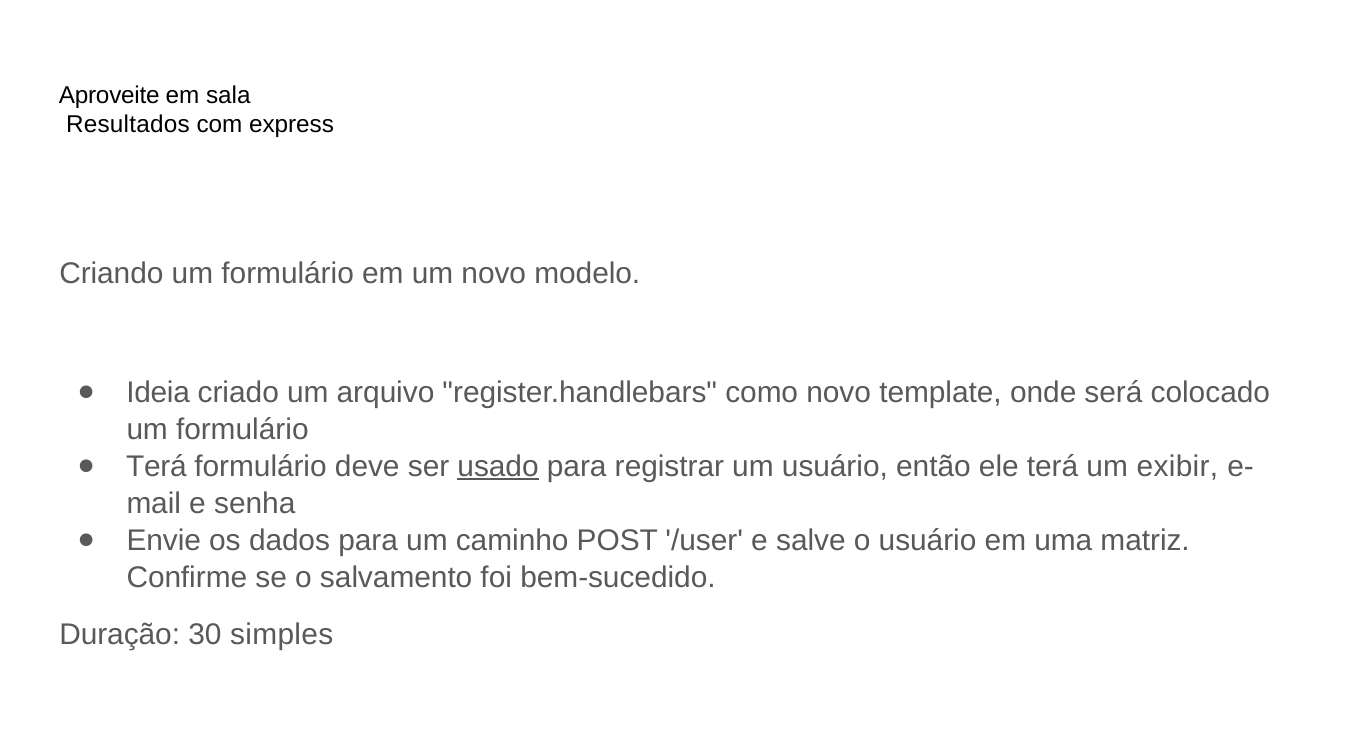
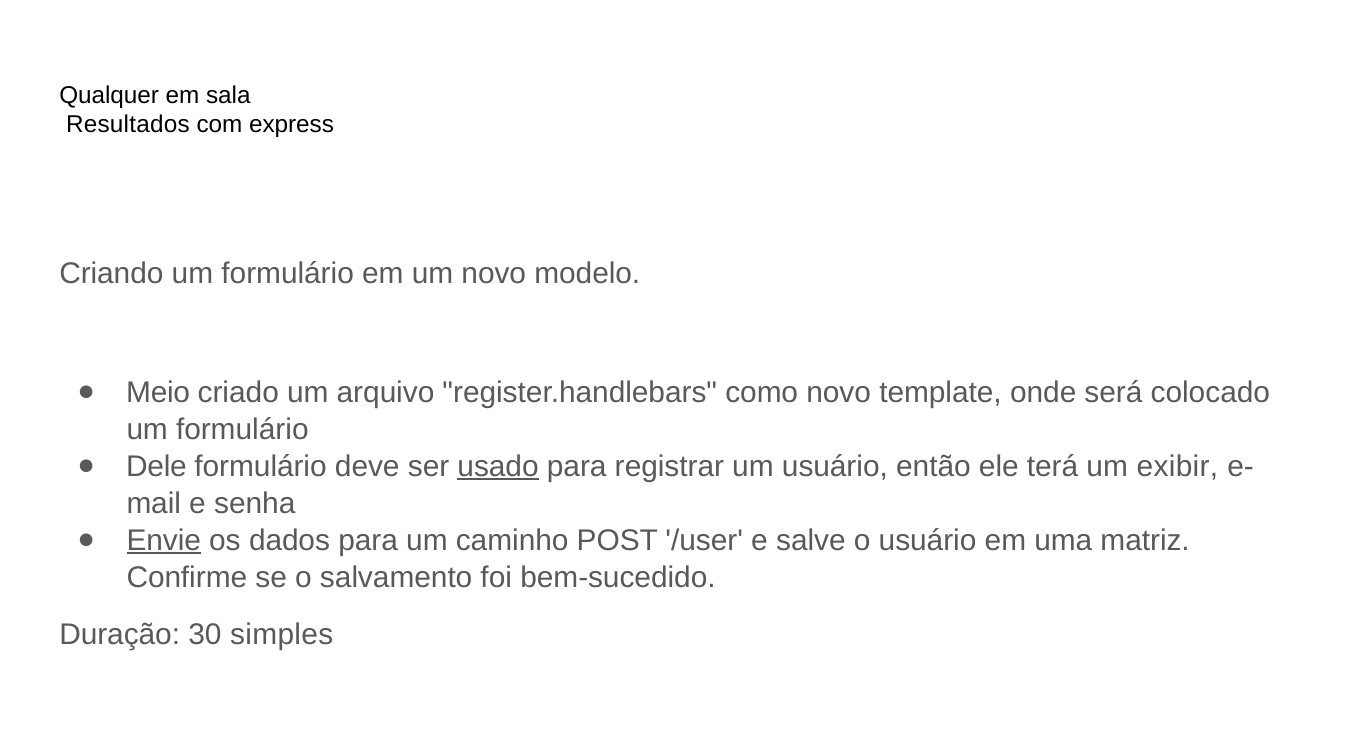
Aproveite: Aproveite -> Qualquer (109, 95)
Ideia: Ideia -> Meio (158, 392)
Terá: Terá -> Dele (156, 467)
Envie underline: none -> present (164, 541)
